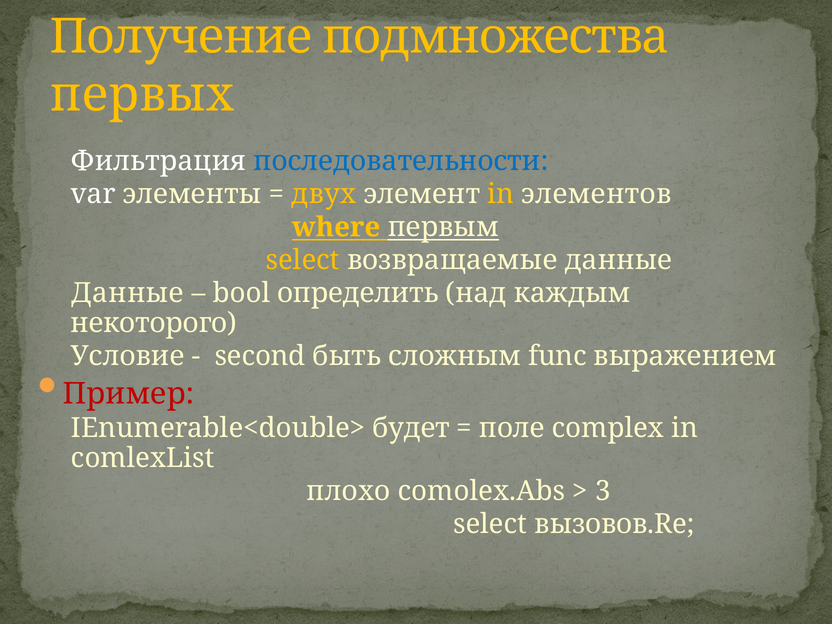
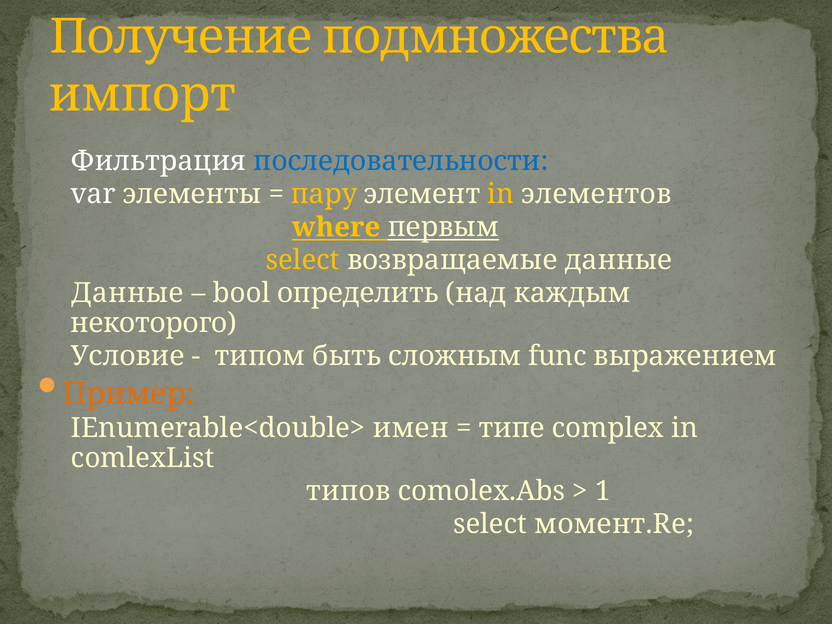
первых: первых -> импорт (142, 95)
двух: двух -> пару (324, 194)
second: second -> типом (260, 356)
Пример colour: red -> orange (128, 394)
будет: будет -> имен (411, 428)
поле: поле -> типе (512, 428)
плохо: плохо -> типов (348, 491)
3: 3 -> 1 (603, 491)
вызовов.Re: вызовов.Re -> момент.Re (614, 524)
